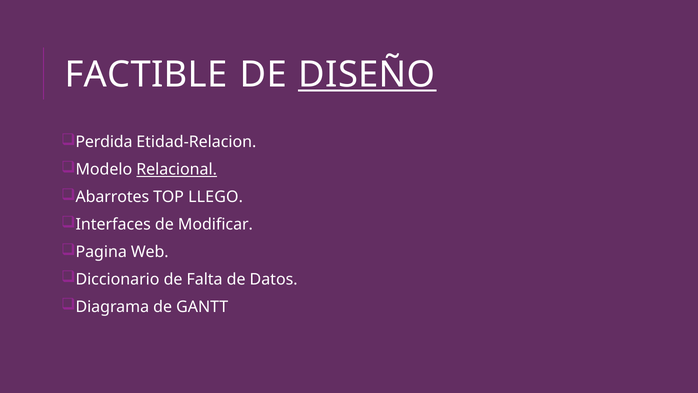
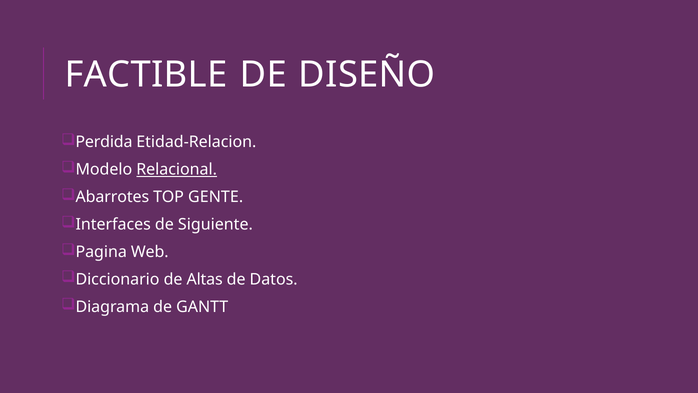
DISEÑO underline: present -> none (367, 75)
LLEGO: LLEGO -> GENTE (216, 197)
Modificar: Modificar -> Siguiente (215, 224)
Falta: Falta -> Altas (205, 279)
